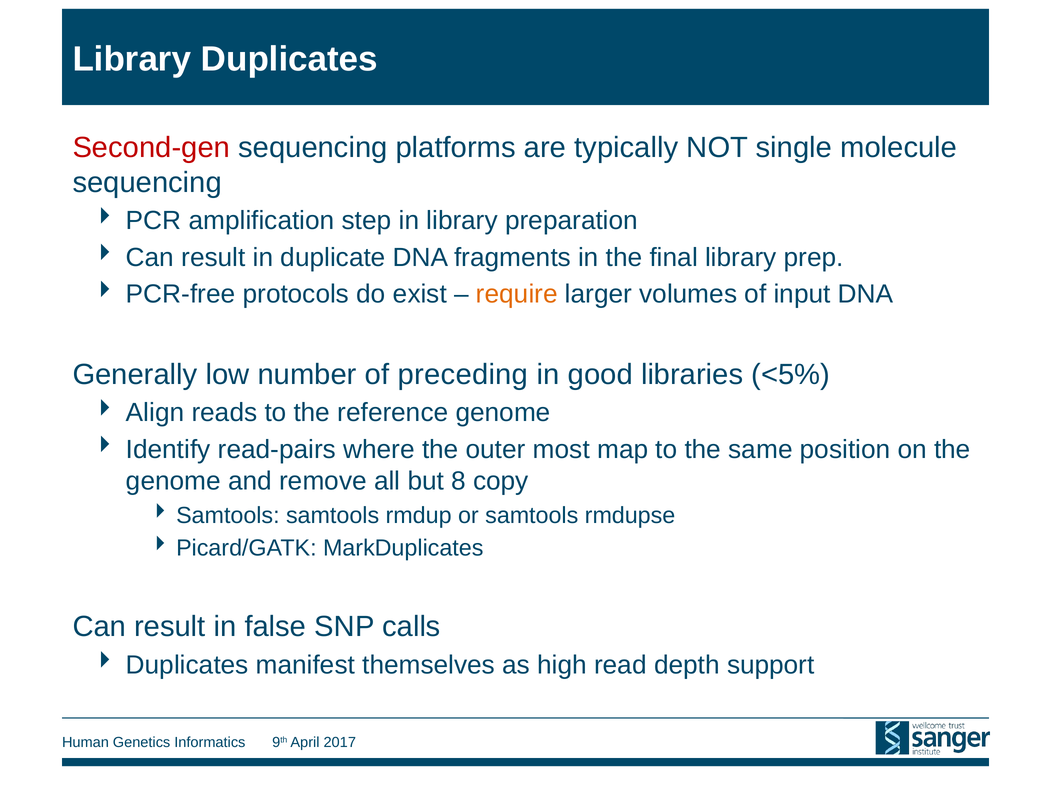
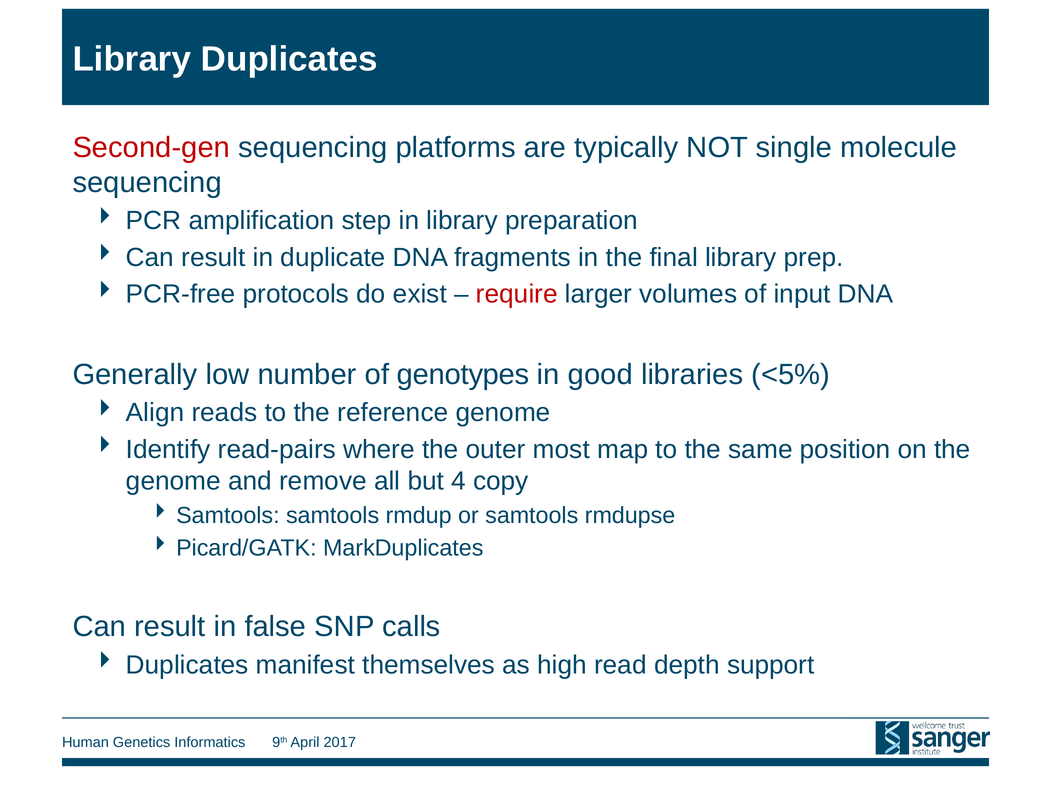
require colour: orange -> red (517, 294)
preceding: preceding -> genotypes (463, 375)
8: 8 -> 4 (459, 481)
